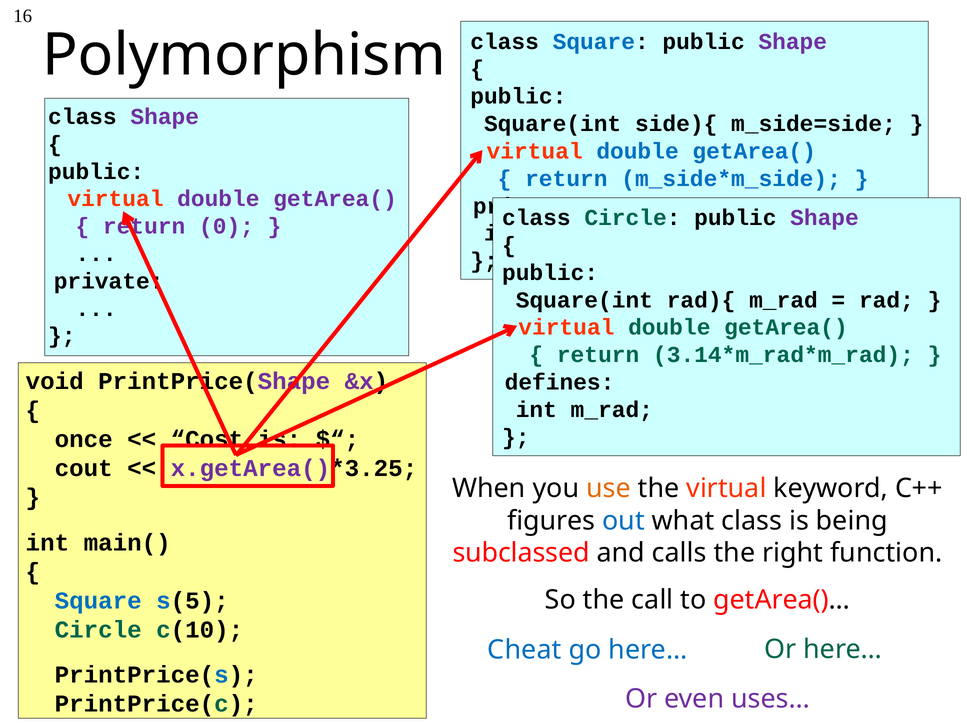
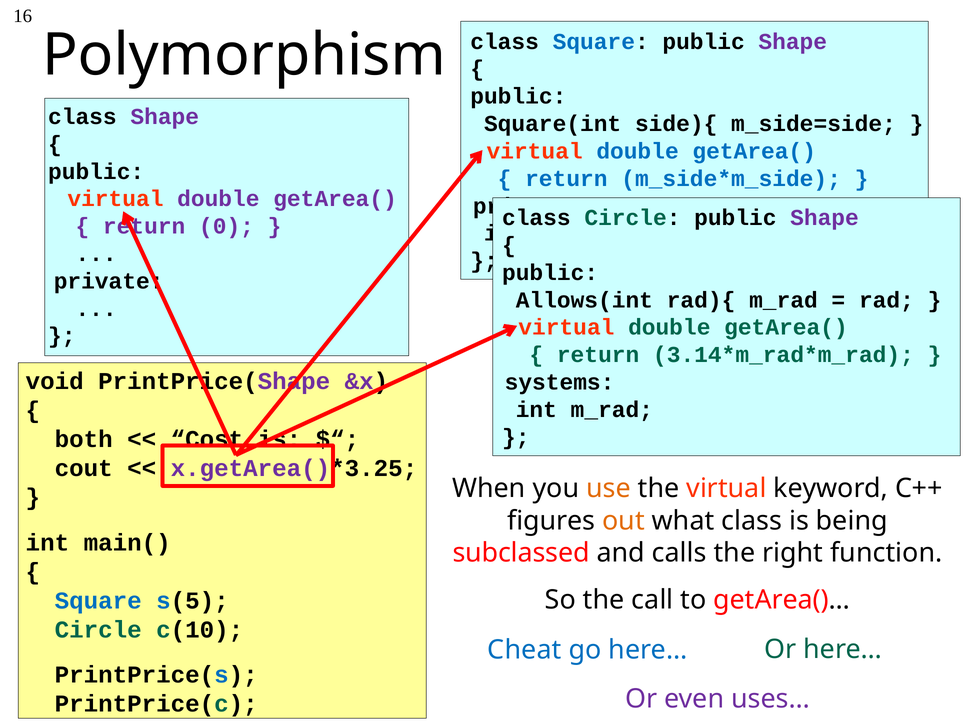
Square(int: Square(int -> Allows(int (584, 300)
defines: defines -> systems (560, 382)
once: once -> both (84, 440)
out colour: blue -> orange (624, 521)
